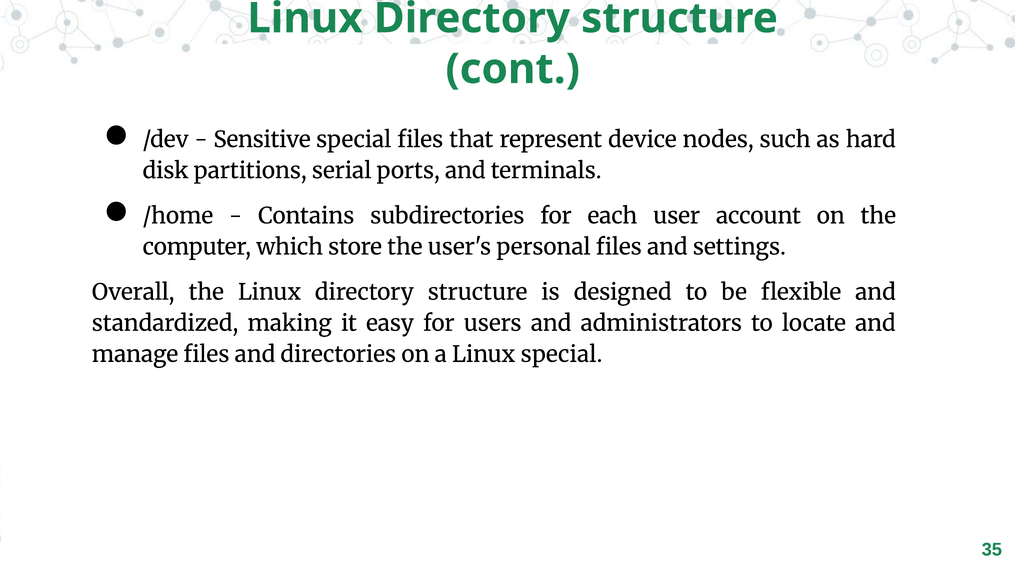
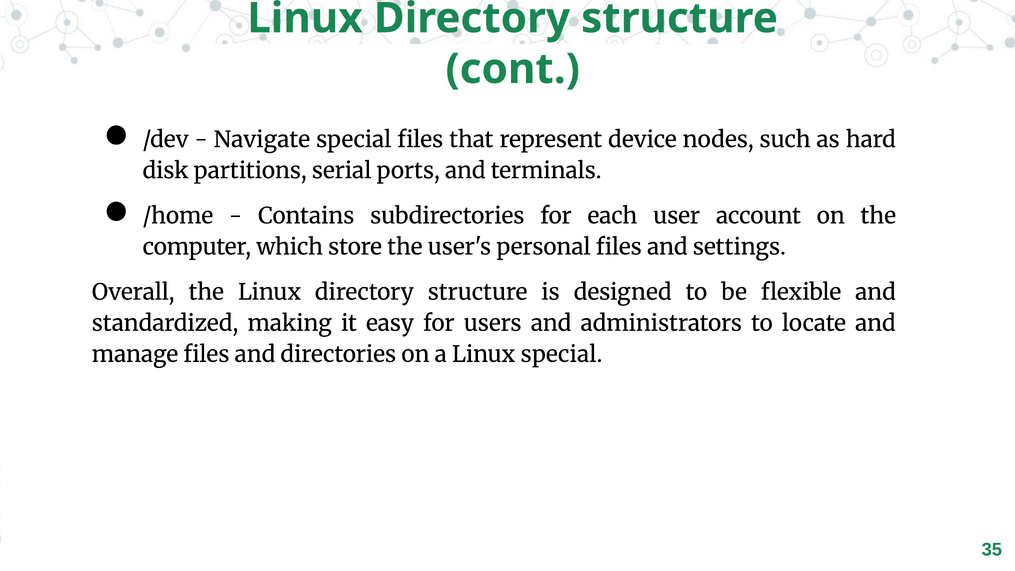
Sensitive: Sensitive -> Navigate (262, 140)
